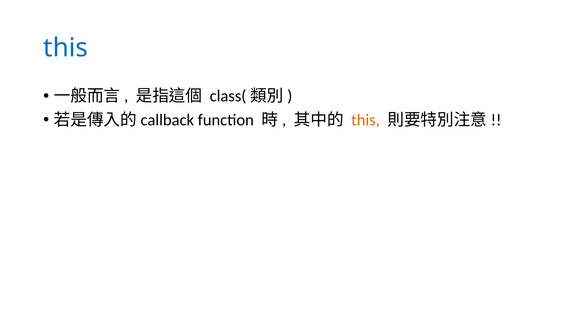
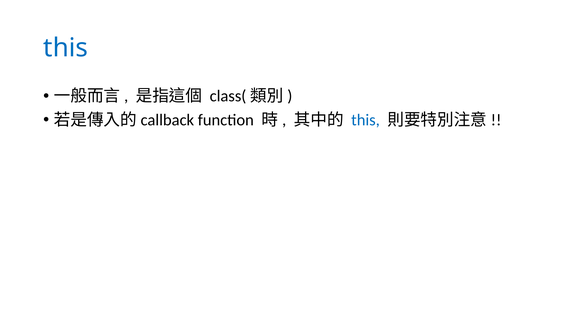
this colour: orange -> blue (366, 120)
